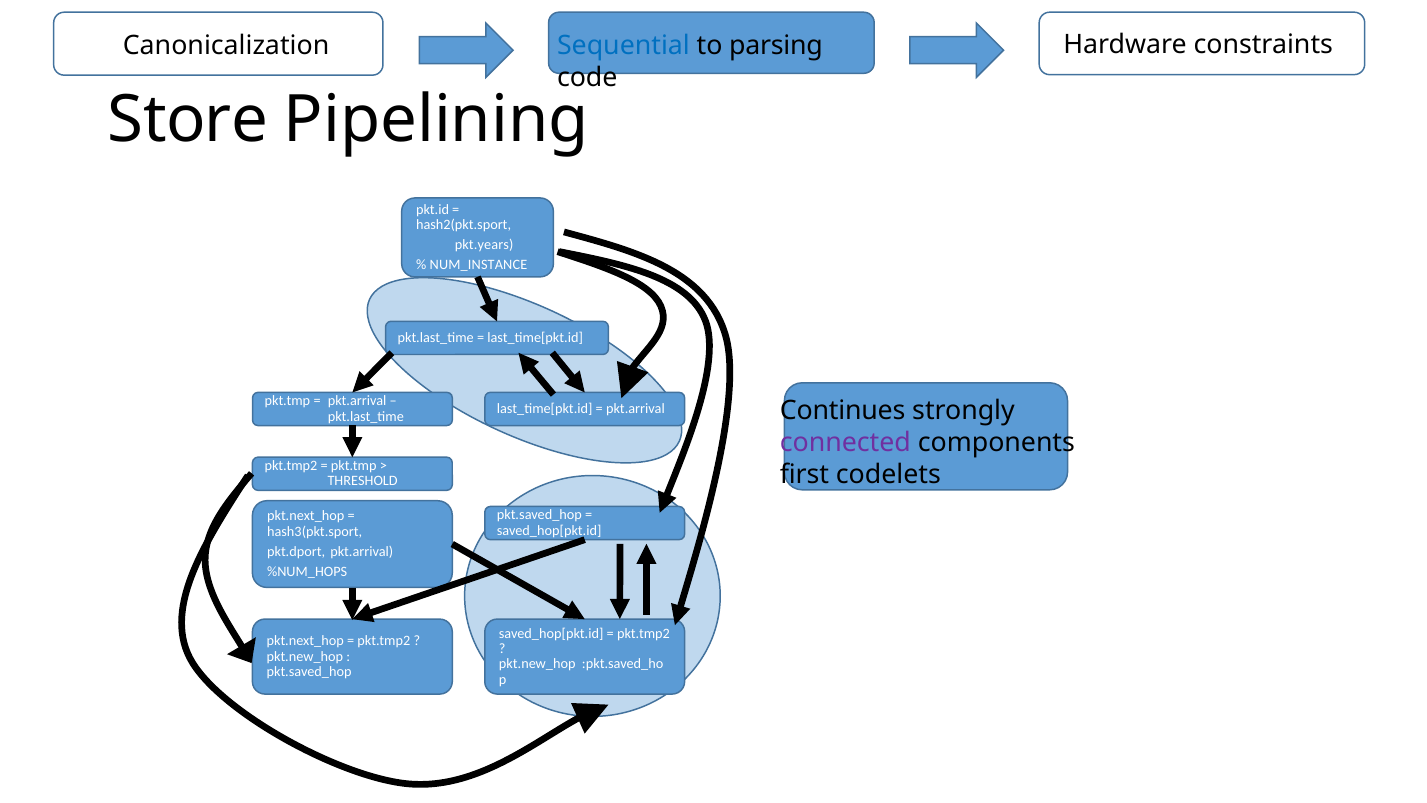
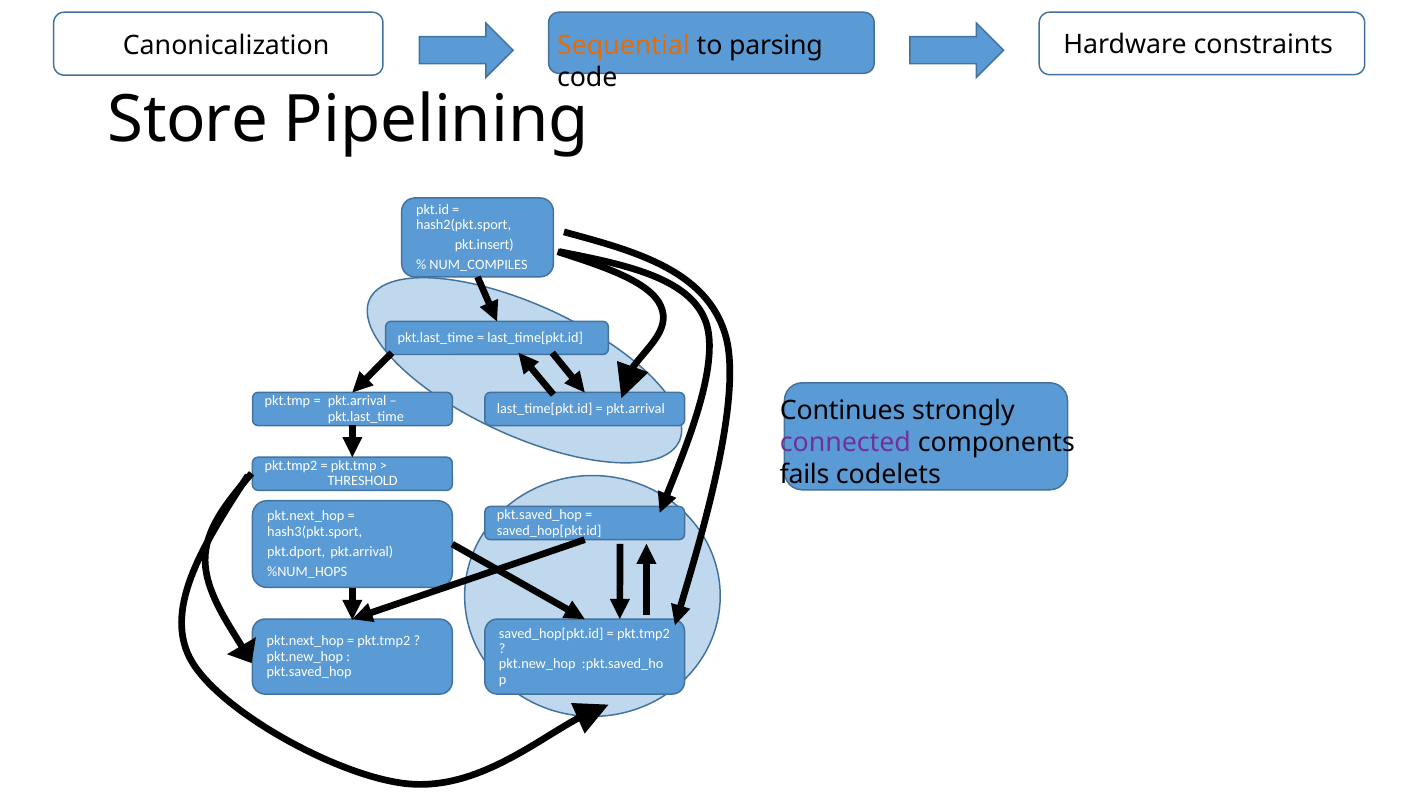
Sequential colour: blue -> orange (623, 45)
pkt.years: pkt.years -> pkt.insert (484, 245)
NUM_INSTANCE: NUM_INSTANCE -> NUM_COMPILES (479, 265)
first: first -> fails (805, 475)
